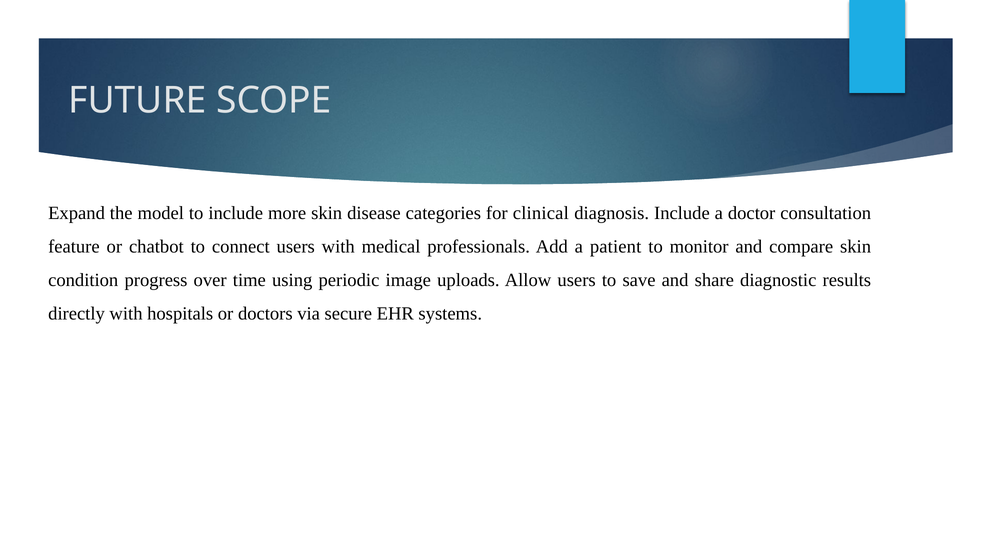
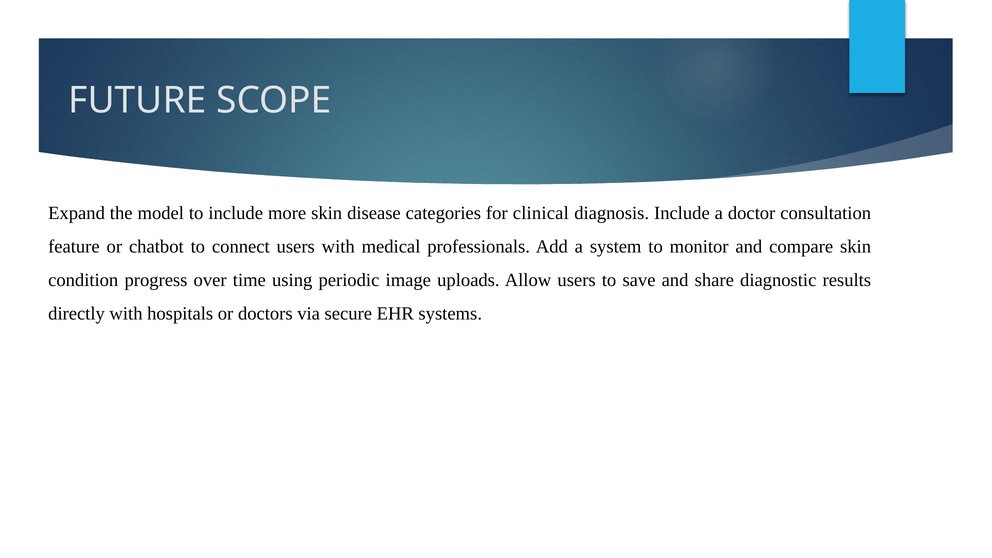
patient: patient -> system (616, 247)
